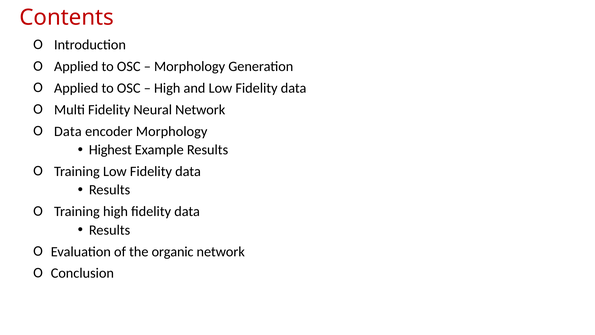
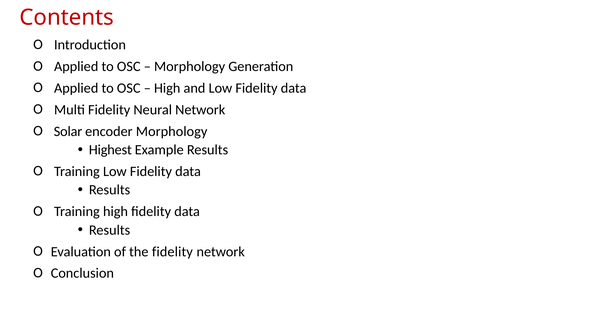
Data: Data -> Solar (68, 131)
the organic: organic -> fidelity (172, 251)
